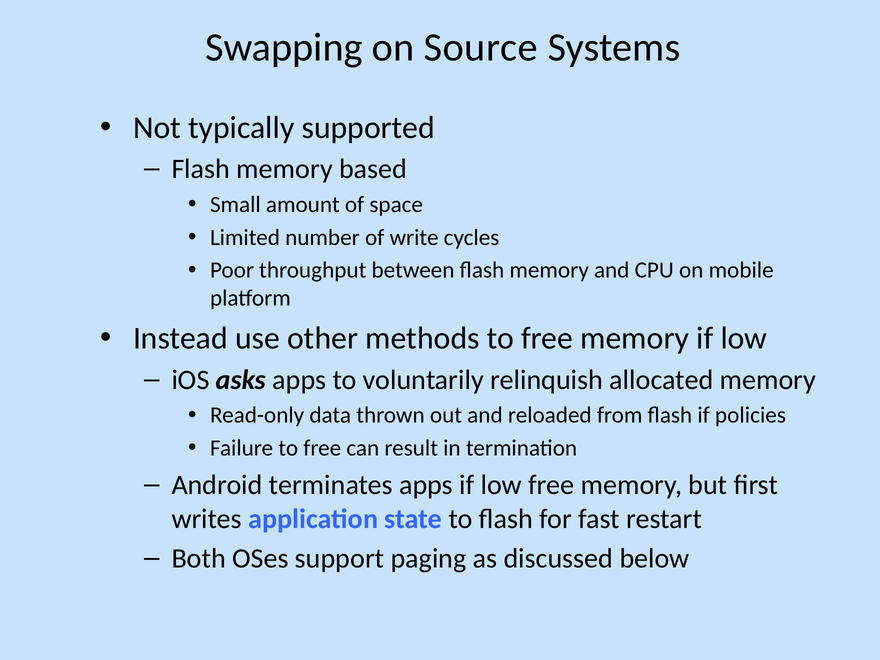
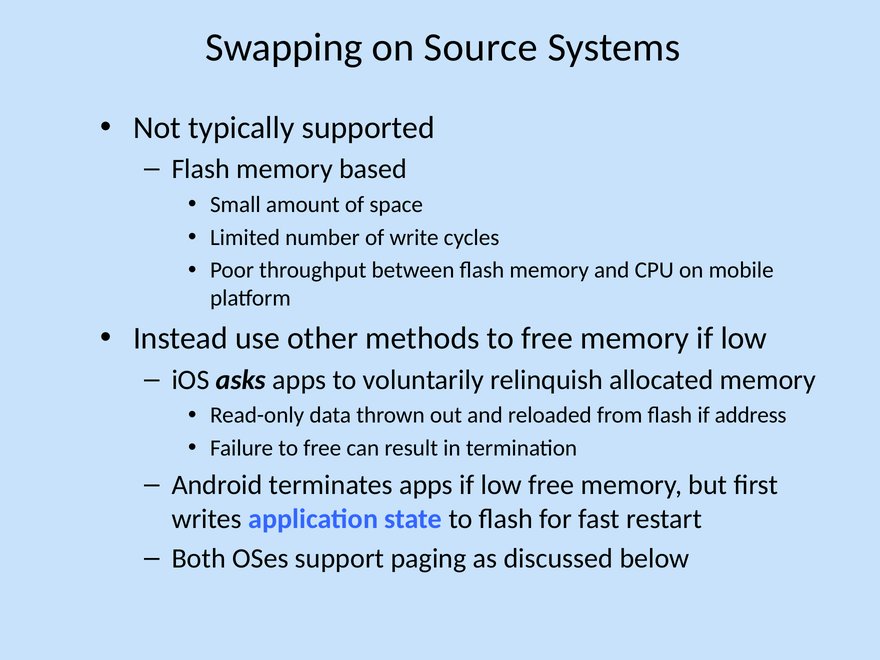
policies: policies -> address (751, 415)
